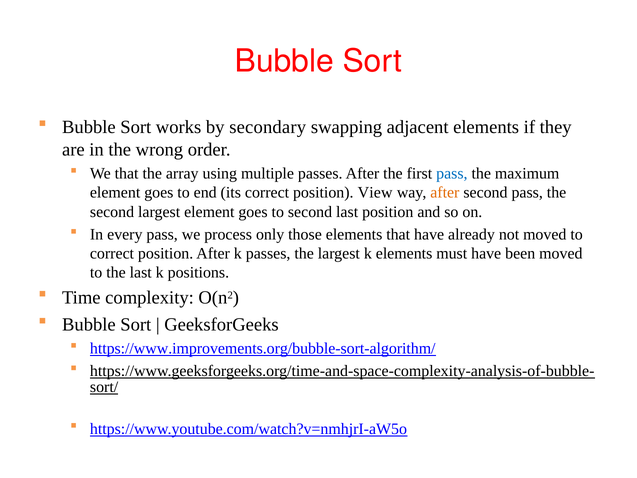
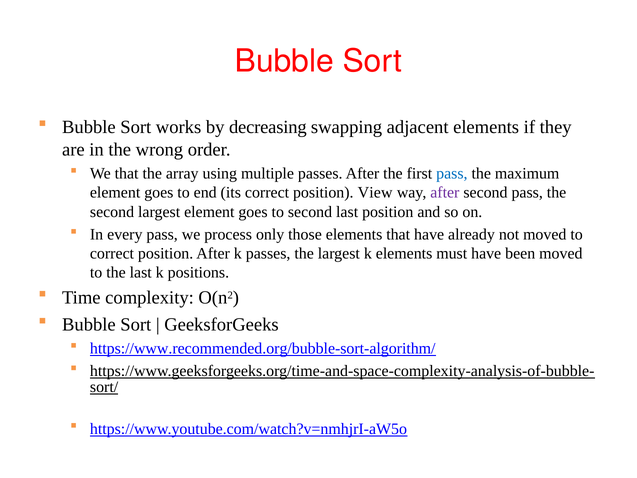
secondary: secondary -> decreasing (268, 127)
after colour: orange -> purple (445, 193)
https://www.improvements.org/bubble-sort-algorithm/: https://www.improvements.org/bubble-sort-algorithm/ -> https://www.recommended.org/bubble-sort-algorithm/ (263, 348)
